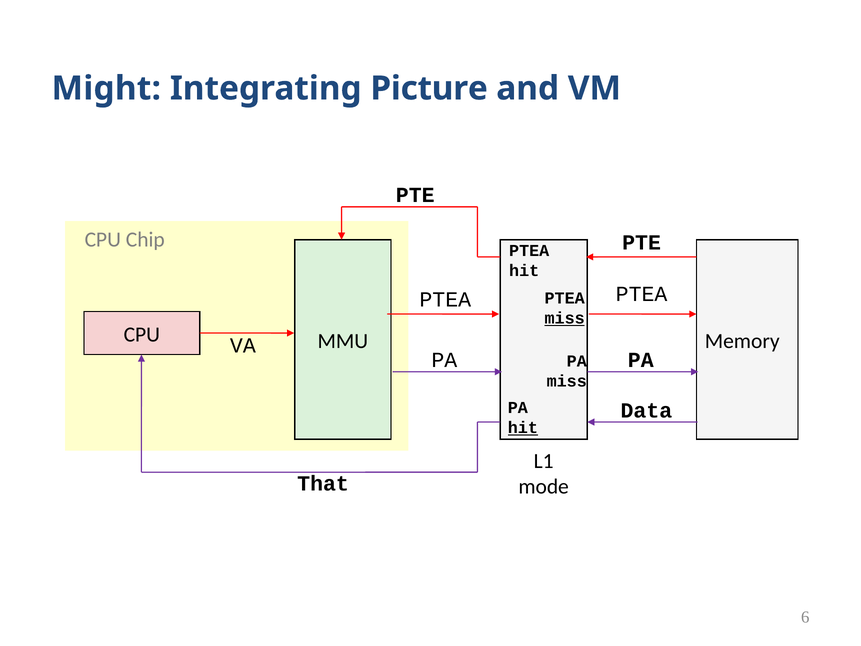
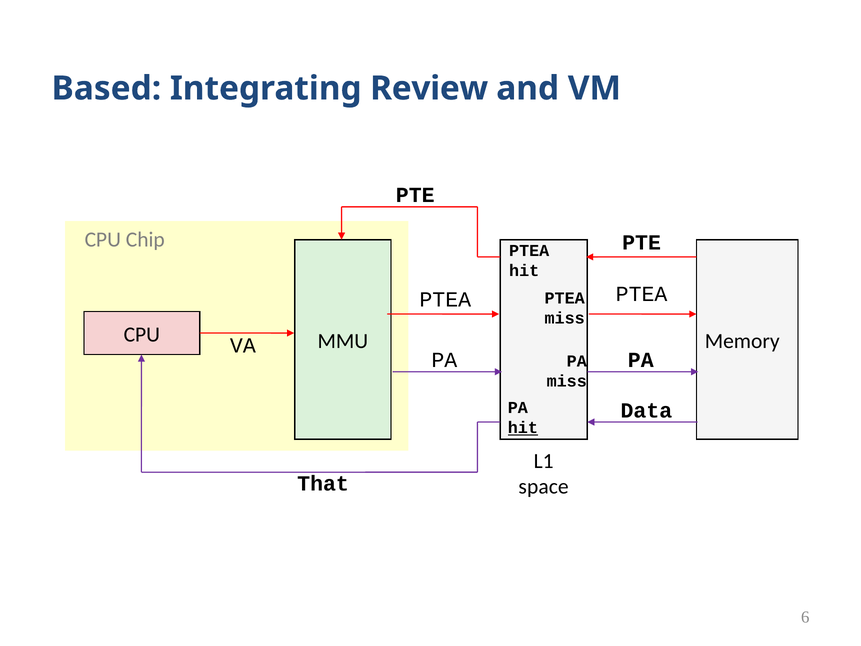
Might: Might -> Based (106, 88)
Picture: Picture -> Review (429, 88)
miss underline: present -> none (565, 318)
mode: mode -> space (544, 487)
